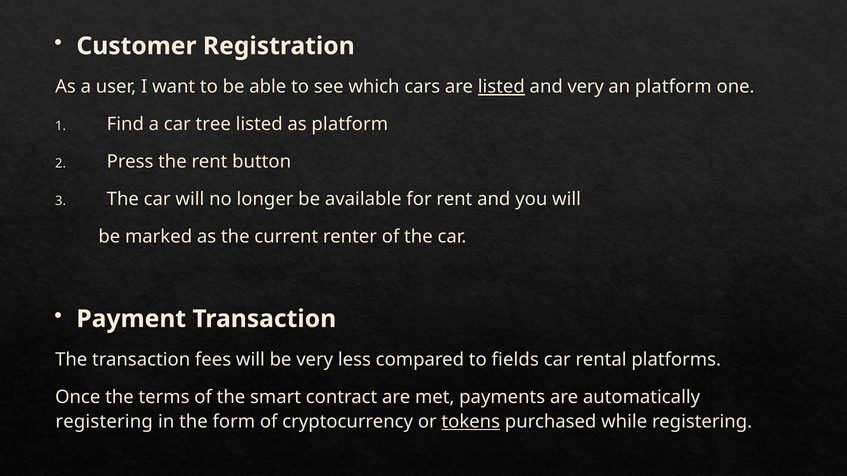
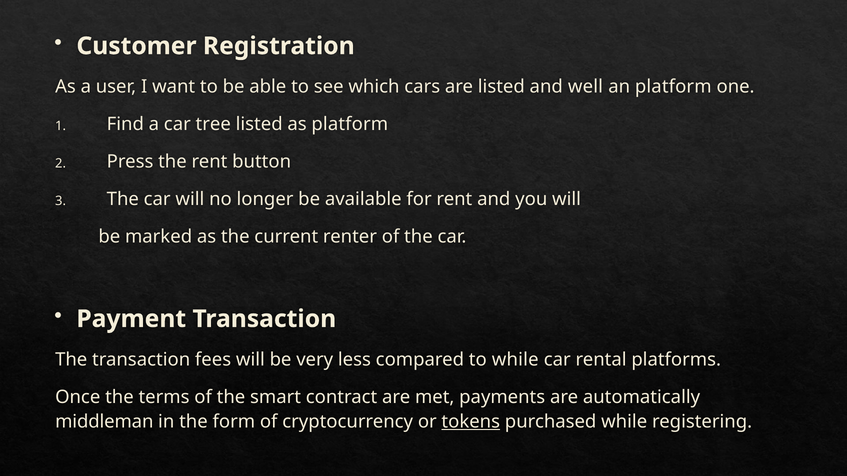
listed underline: present -> none (501, 87)
and very: very -> well (585, 87)
to fields: fields -> while (515, 360)
registering: registering -> middleman (104, 422)
